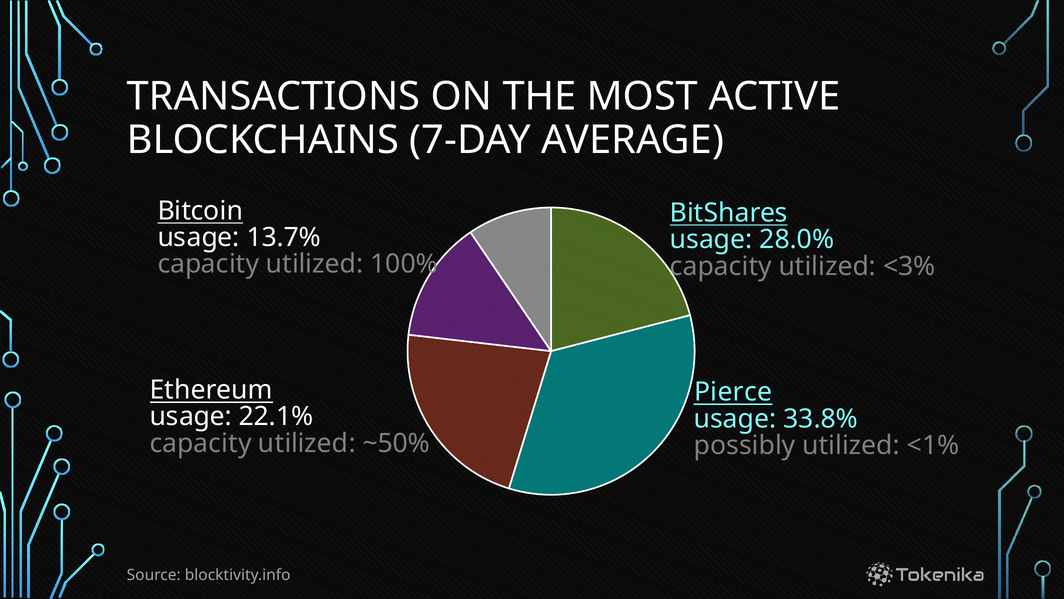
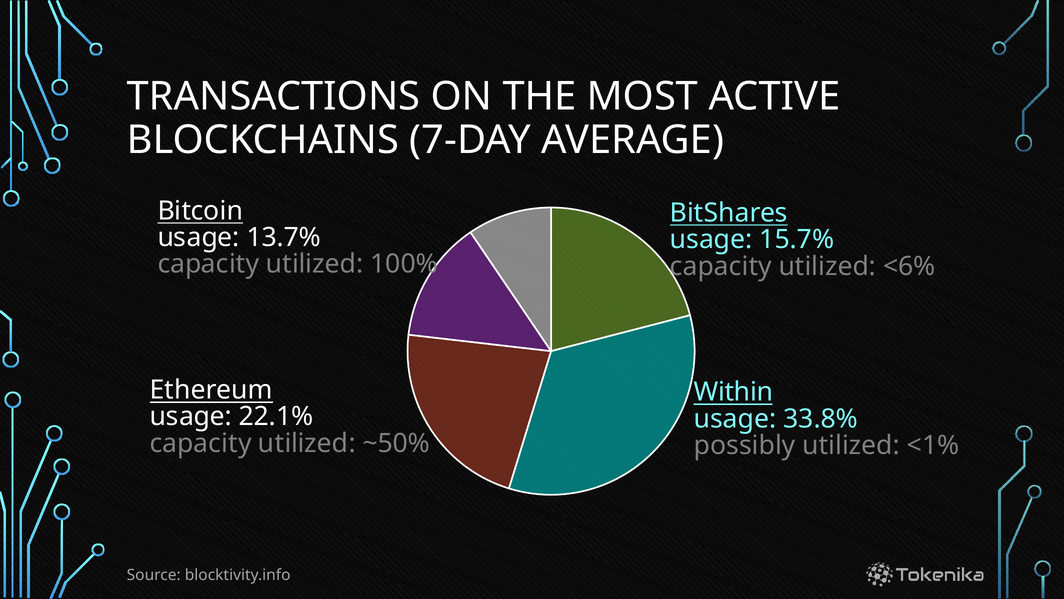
28.0%: 28.0% -> 15.7% (797, 239)
<3%: <3% -> <6% (909, 266)
Pierce: Pierce -> Within (733, 392)
